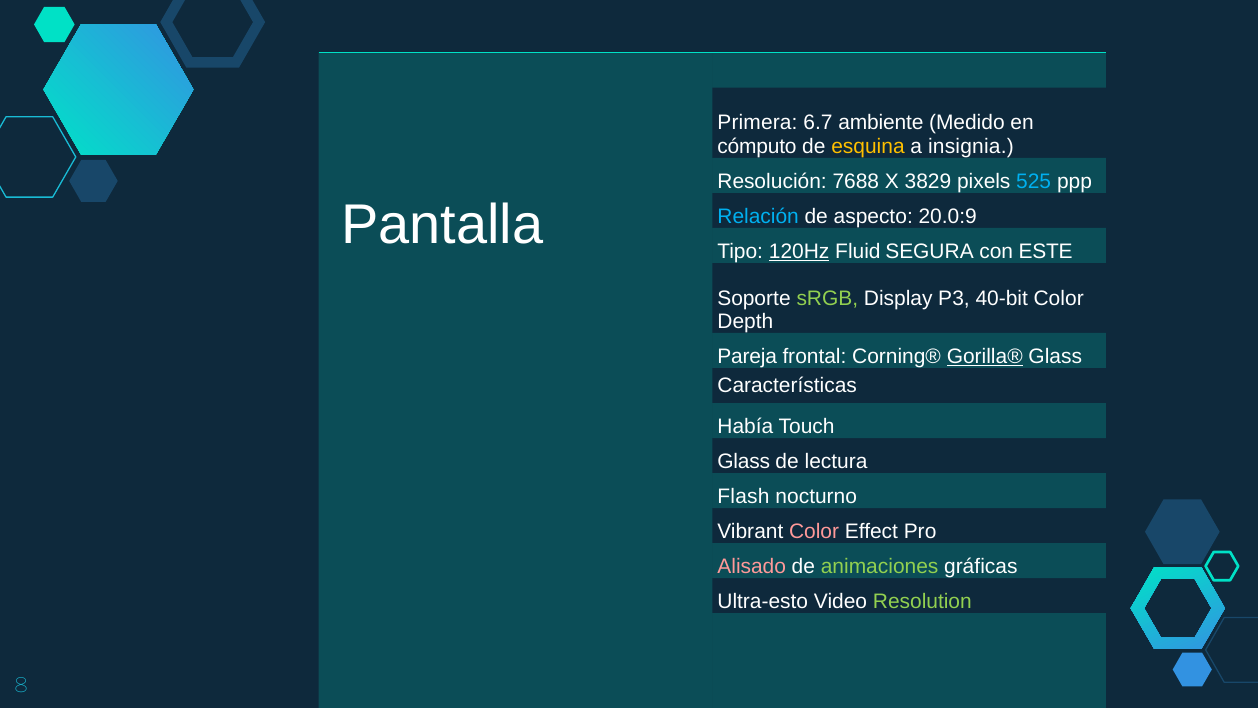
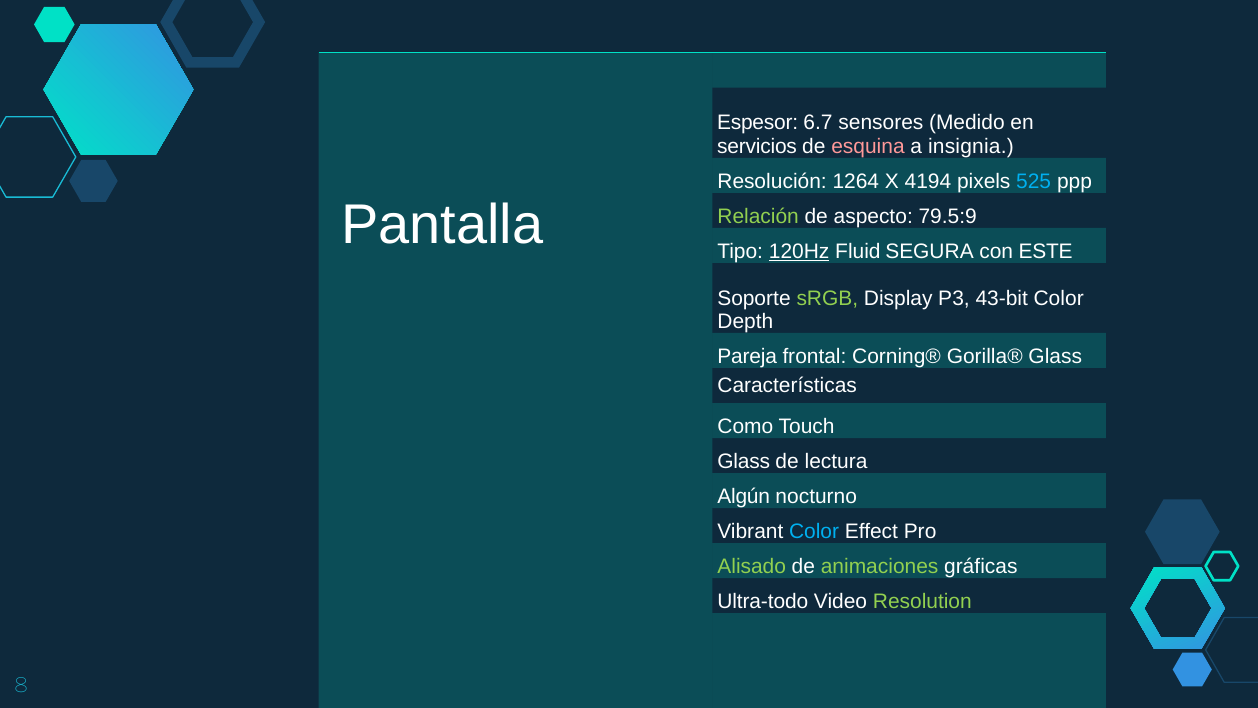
Primera: Primera -> Espesor (758, 123)
ambiente: ambiente -> sensores (881, 123)
cómputo: cómputo -> servicios (757, 146)
esquina colour: yellow -> pink (868, 146)
7688: 7688 -> 1264 (856, 181)
3829: 3829 -> 4194 (928, 181)
Relación colour: light blue -> light green (758, 216)
20.0:9: 20.0:9 -> 79.5:9 (948, 216)
40-bit: 40-bit -> 43-bit (1002, 298)
Gorilla® underline: present -> none (985, 356)
Había: Había -> Como (745, 427)
Flash: Flash -> Algún (744, 497)
Color colour: pink -> light blue (814, 532)
Alisado colour: pink -> light green (752, 567)
Ultra-esto: Ultra-esto -> Ultra-todo (763, 602)
